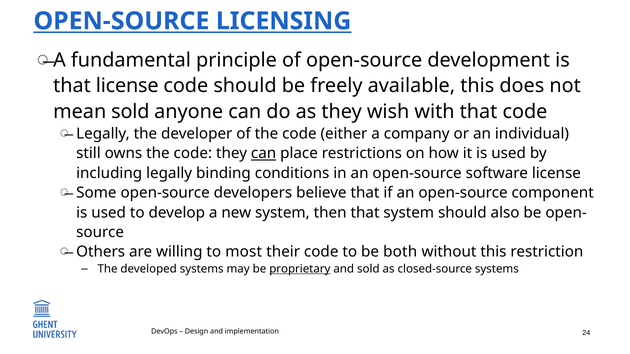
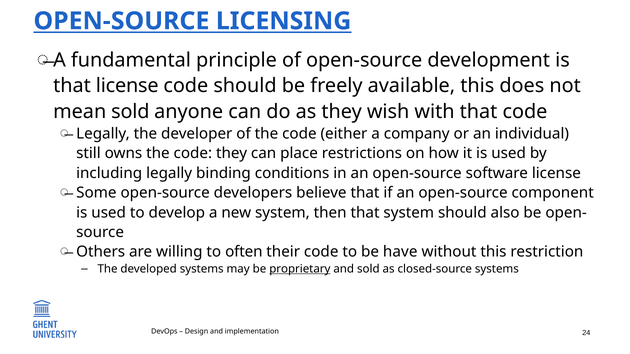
can underline: present -> none (264, 154)
most: most -> often (244, 252)
both: both -> have (400, 252)
